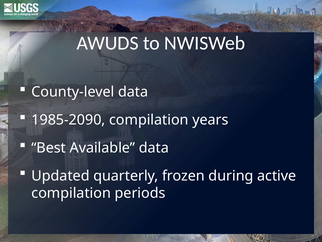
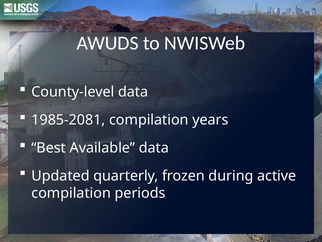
1985-2090: 1985-2090 -> 1985-2081 (68, 120)
